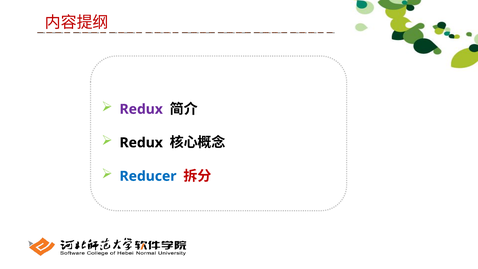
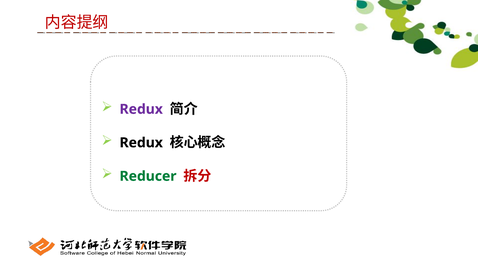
Reducer colour: blue -> green (148, 176)
